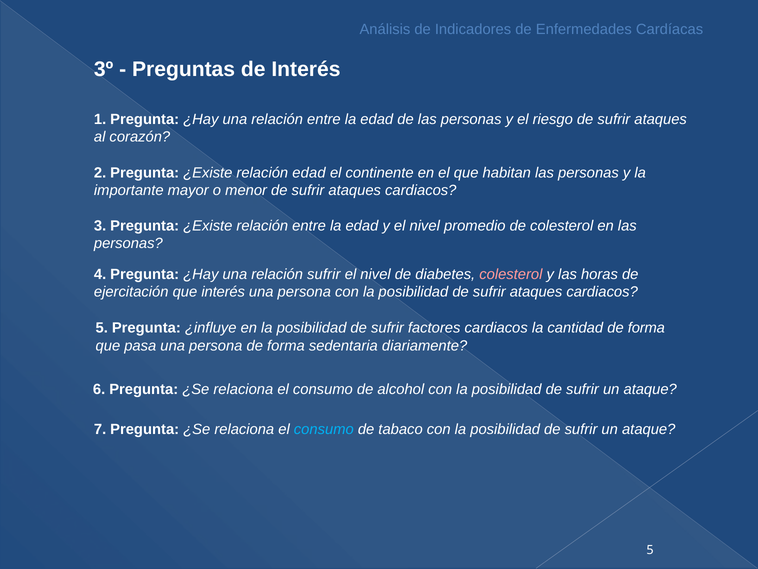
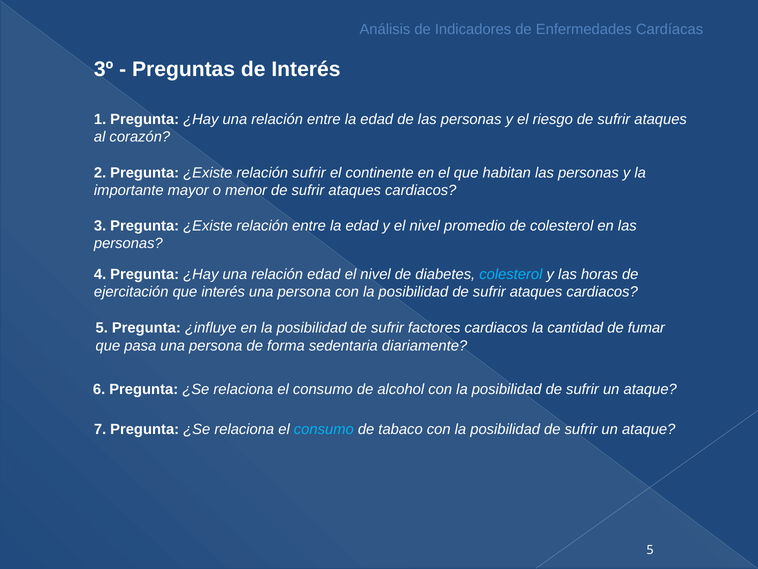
relación edad: edad -> sufrir (309, 172)
relación sufrir: sufrir -> edad (324, 274)
colesterol colour: pink -> light blue (511, 274)
cantidad de forma: forma -> fumar (646, 328)
